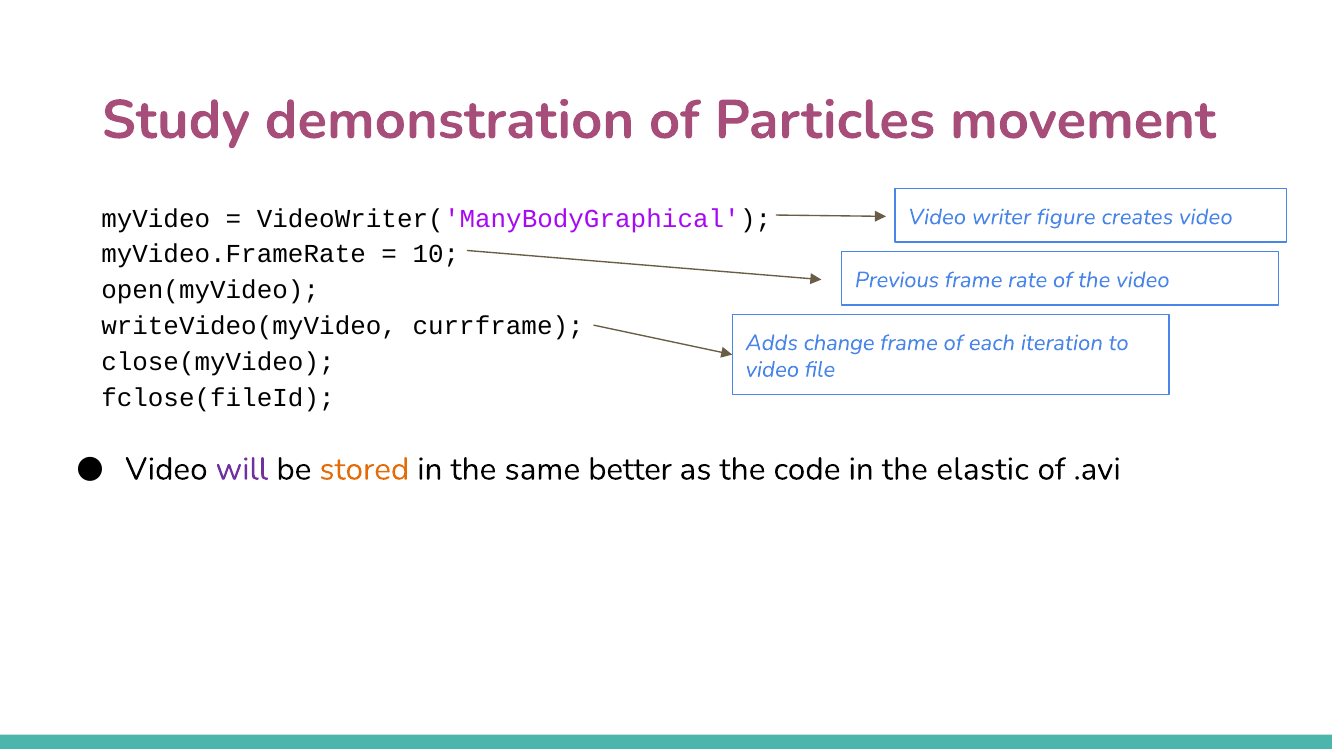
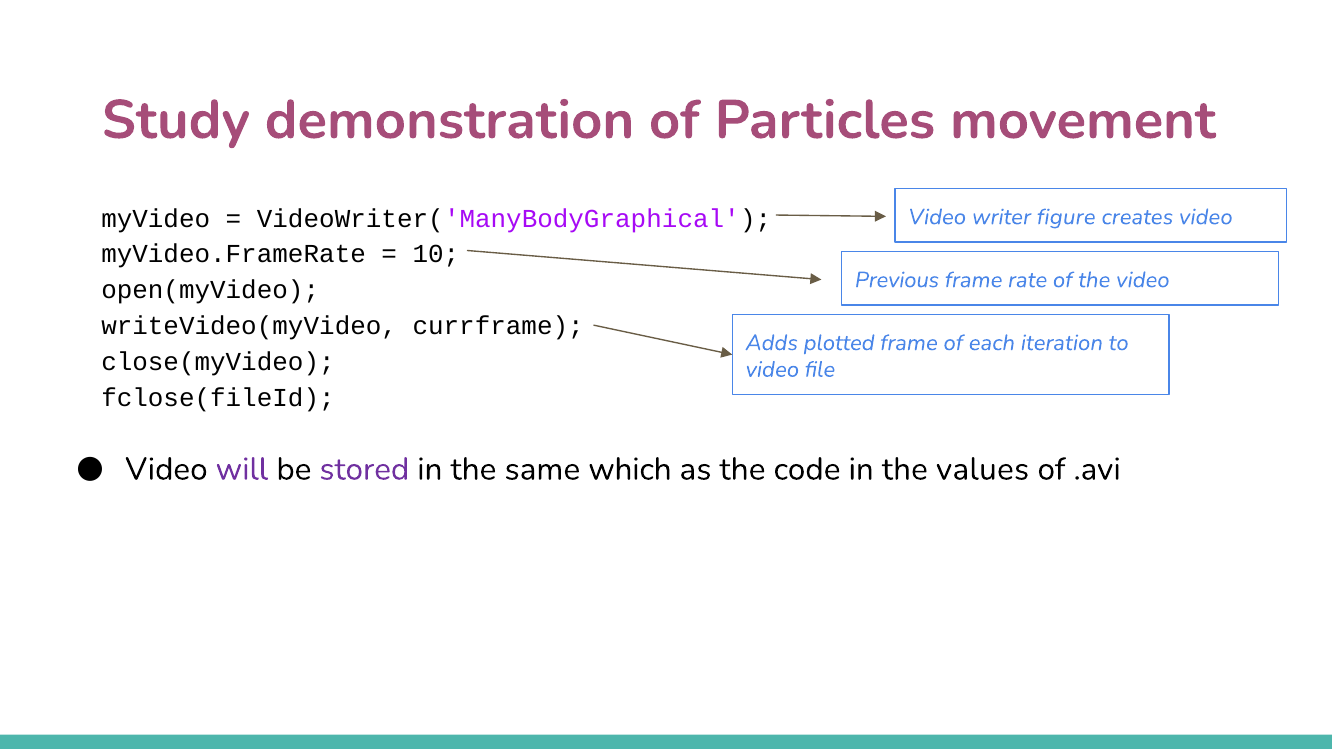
change: change -> plotted (839, 343)
stored colour: orange -> purple (364, 469)
better: better -> which (630, 469)
elastic: elastic -> values (983, 469)
